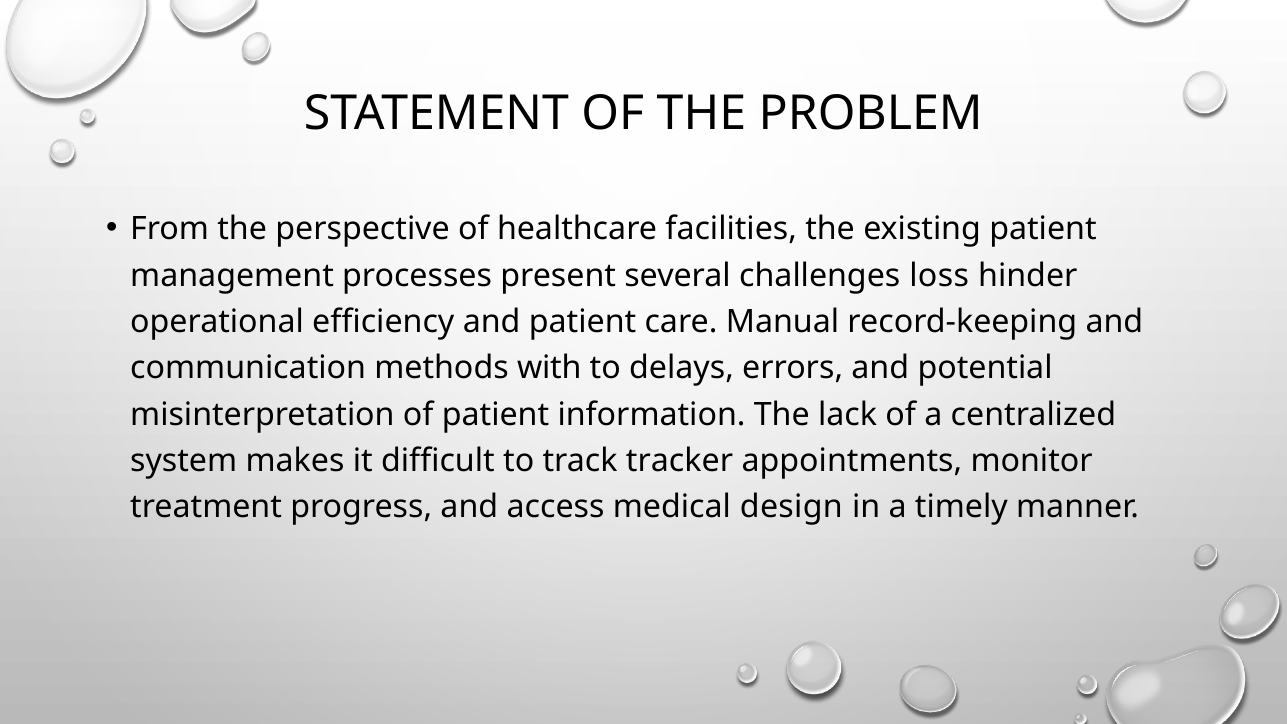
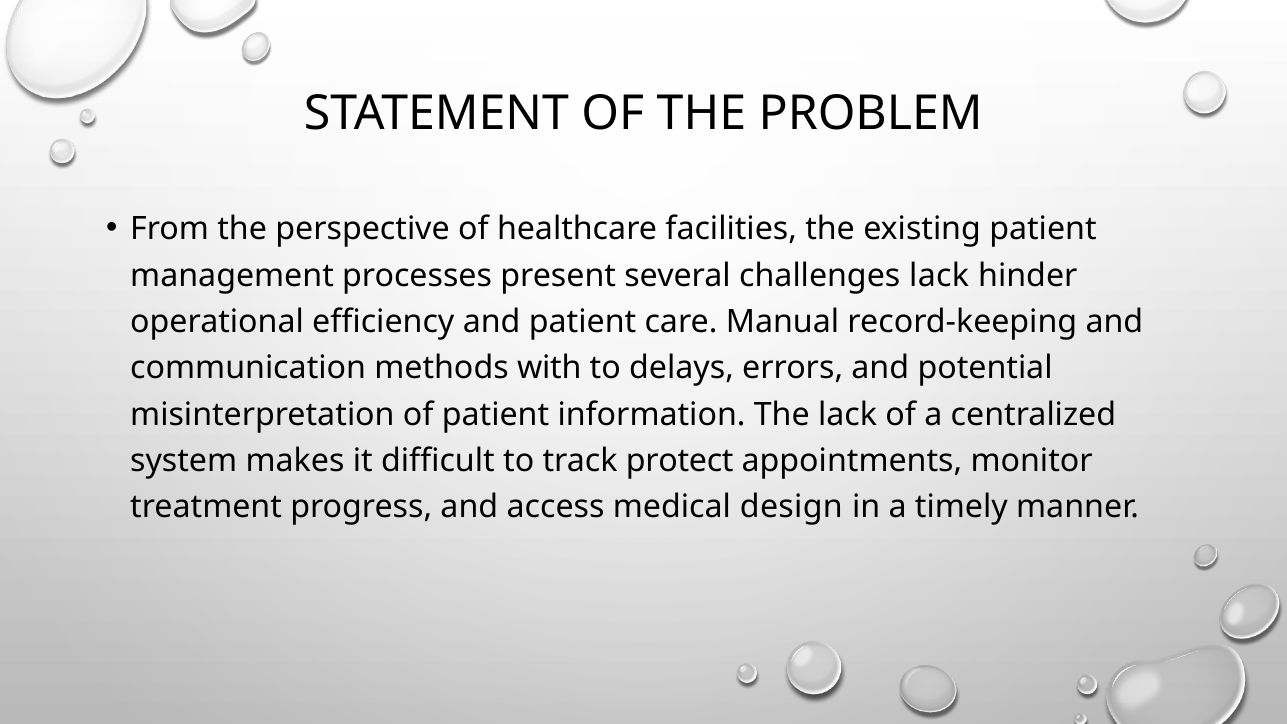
challenges loss: loss -> lack (939, 275)
tracker: tracker -> protect (680, 461)
